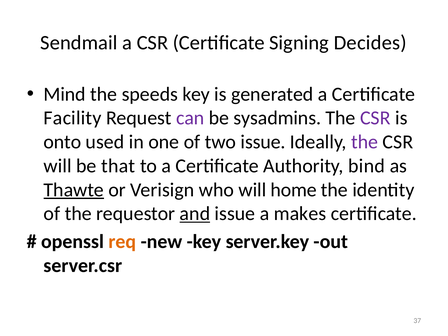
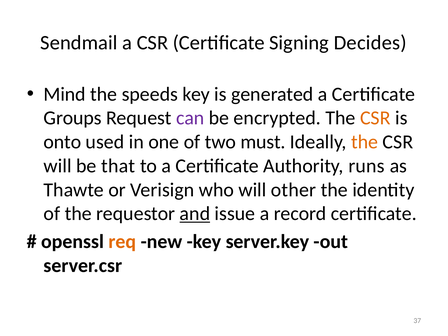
Facility: Facility -> Groups (73, 118)
sysadmins: sysadmins -> encrypted (277, 118)
CSR colour: purple -> orange (375, 118)
two issue: issue -> must (263, 142)
the colour: purple -> orange (365, 142)
bind: bind -> runs (367, 166)
Thawte underline: present -> none (74, 190)
home: home -> other (294, 190)
makes: makes -> record (300, 214)
